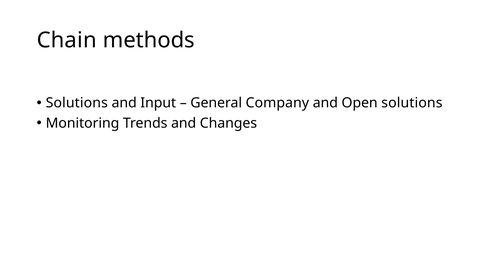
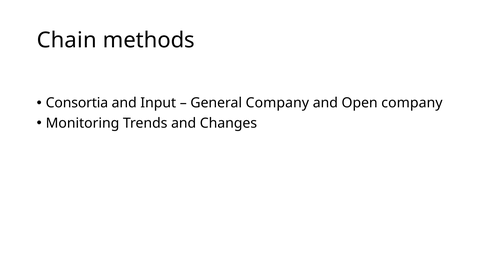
Solutions: Solutions -> Consortia (77, 103)
Open solutions: solutions -> company (412, 103)
